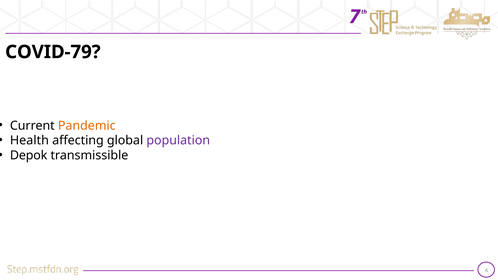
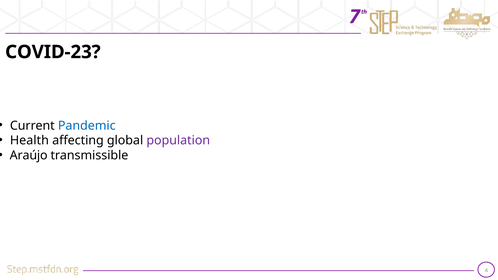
COVID-79: COVID-79 -> COVID-23 (53, 52)
Pandemic colour: orange -> blue (87, 126)
Depok: Depok -> Araújo (29, 155)
